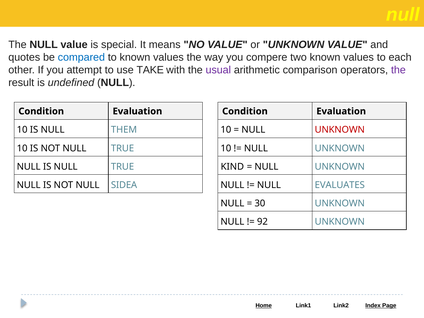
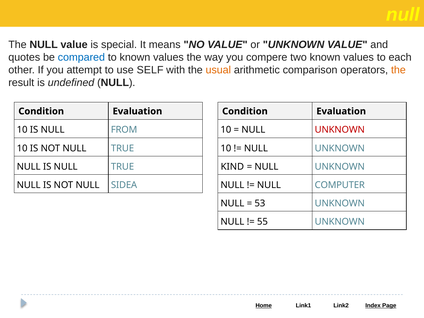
TAKE: TAKE -> SELF (150, 70)
usual colour: purple -> orange (218, 70)
the colour: purple -> orange (398, 70)
THEM: THEM -> FROM (124, 130)
EVALUATES: EVALUATES -> COMPUTER (340, 185)
30: 30 -> 53 (260, 203)
92: 92 -> 55 (262, 222)
